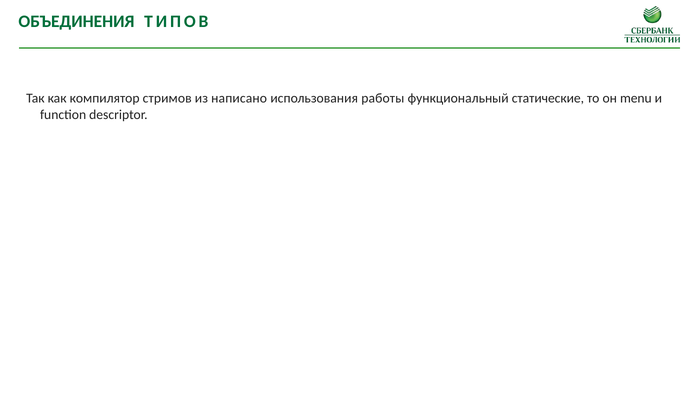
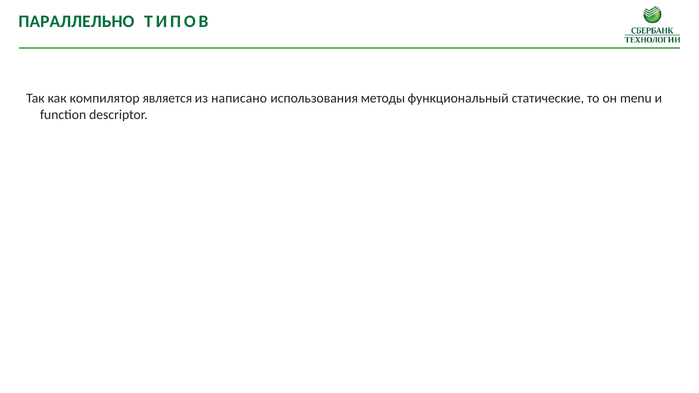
ОБЪЕДИНЕНИЯ: ОБЪЕДИНЕНИЯ -> ПАРАЛЛЕЛЬНО (76, 21)
стримов: стримов -> является (167, 98)
работы: работы -> методы (383, 98)
